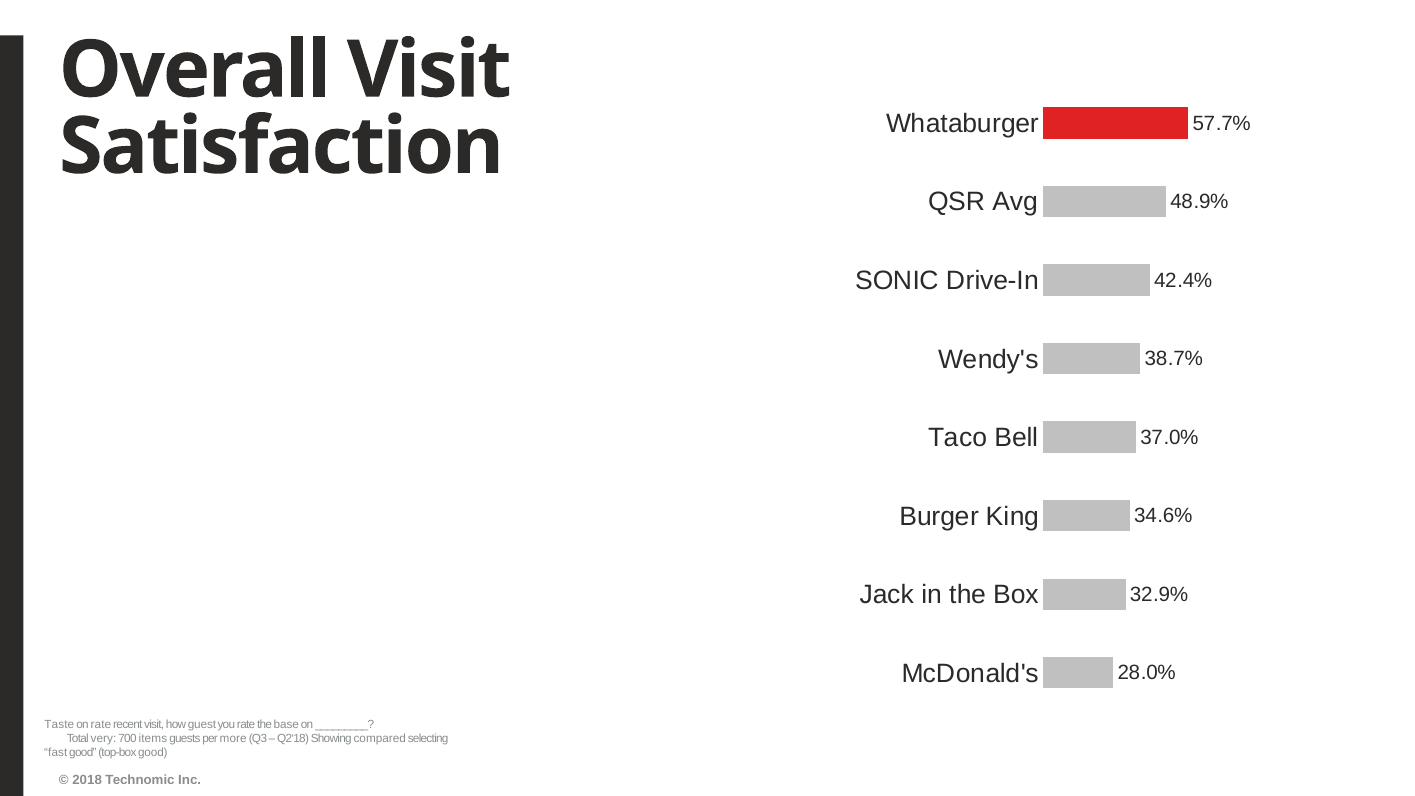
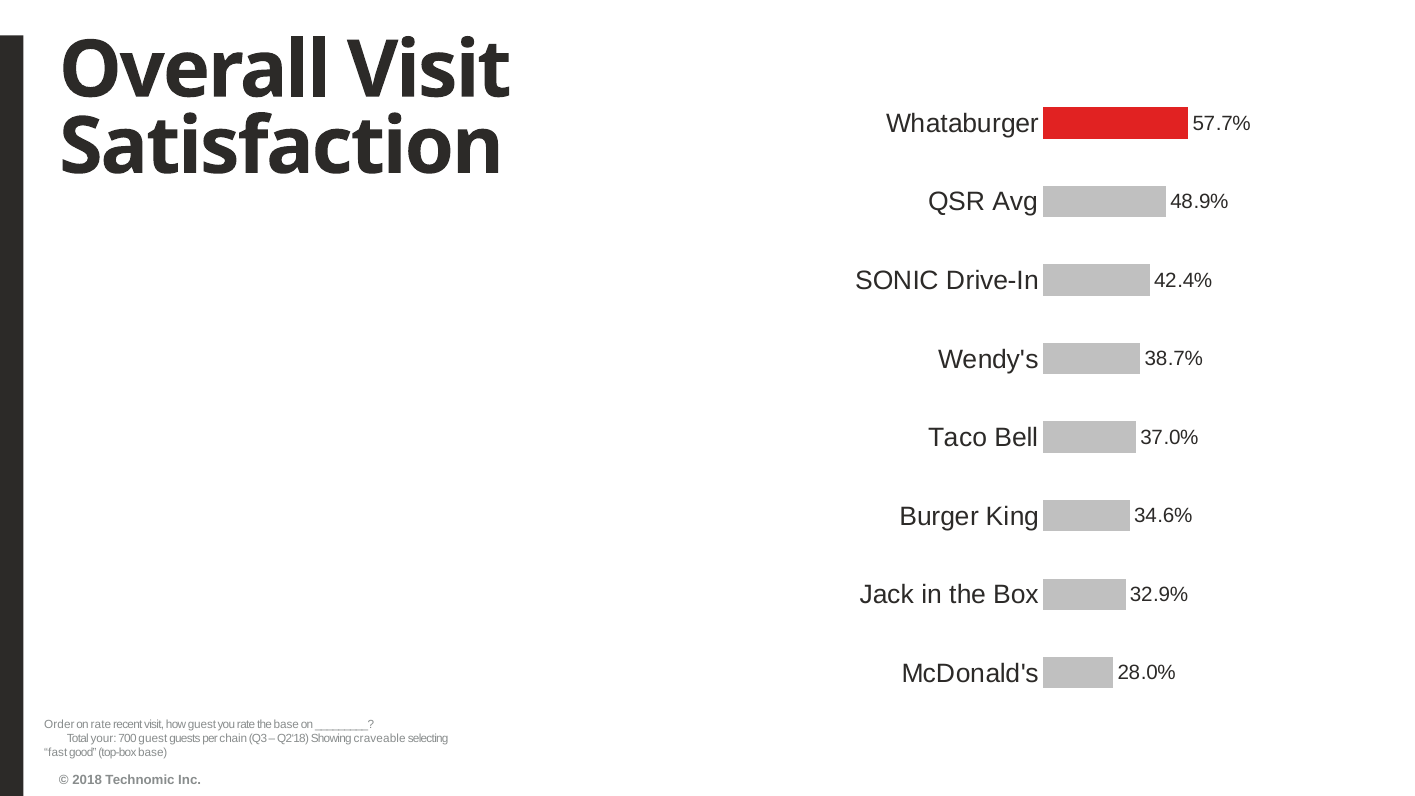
Taste: Taste -> Order (59, 724)
very: very -> your (104, 738)
700 items: items -> guest (153, 738)
more: more -> chain (233, 738)
compared: compared -> craveable (380, 738)
top-box good: good -> base (153, 752)
